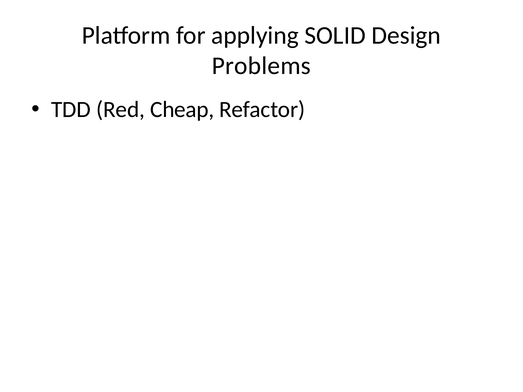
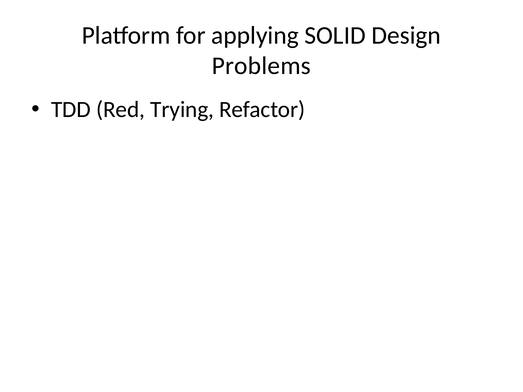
Cheap: Cheap -> Trying (182, 110)
